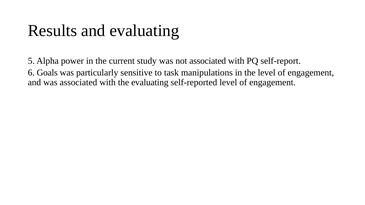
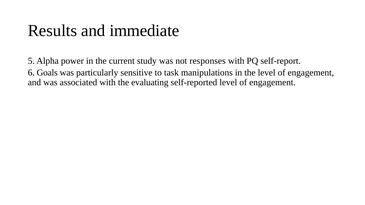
and evaluating: evaluating -> immediate (144, 31)
not associated: associated -> responses (208, 61)
